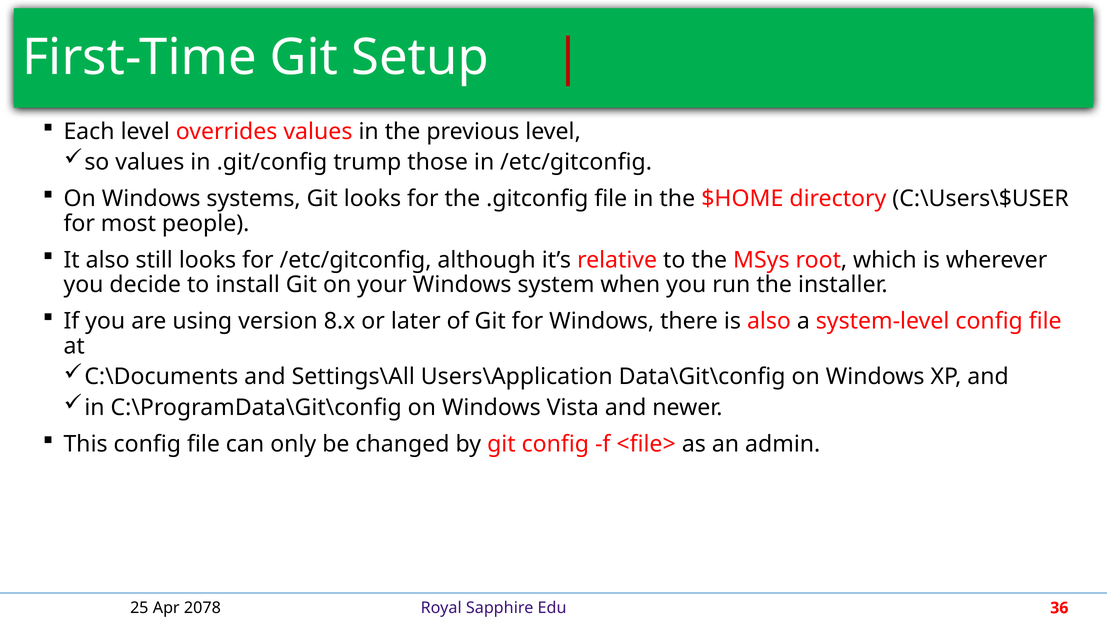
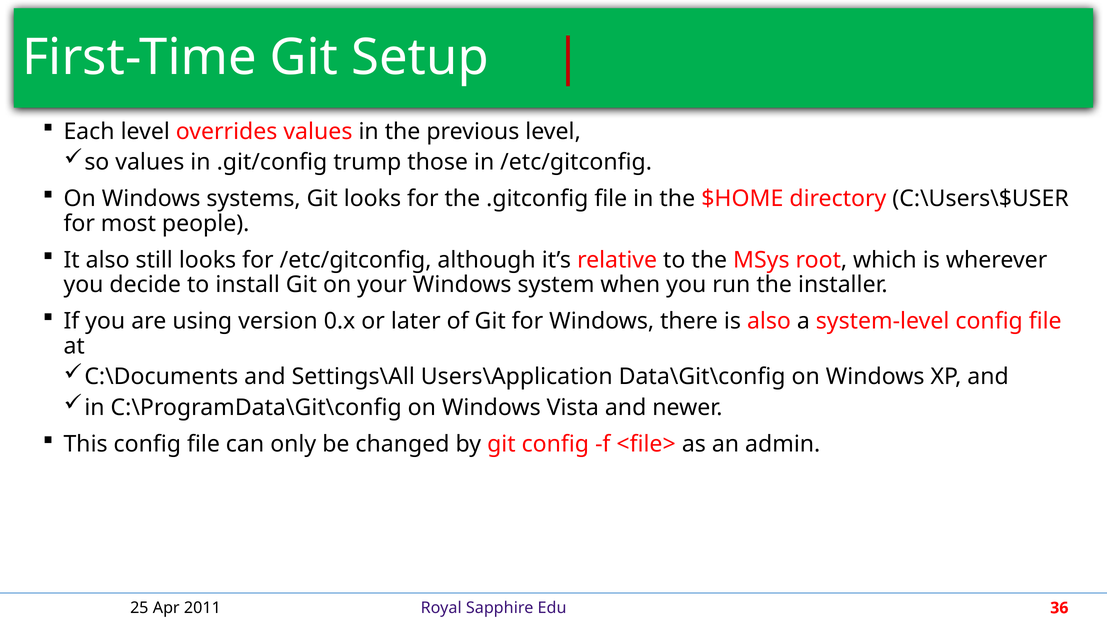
8.x: 8.x -> 0.x (340, 322)
2078: 2078 -> 2011 (202, 609)
